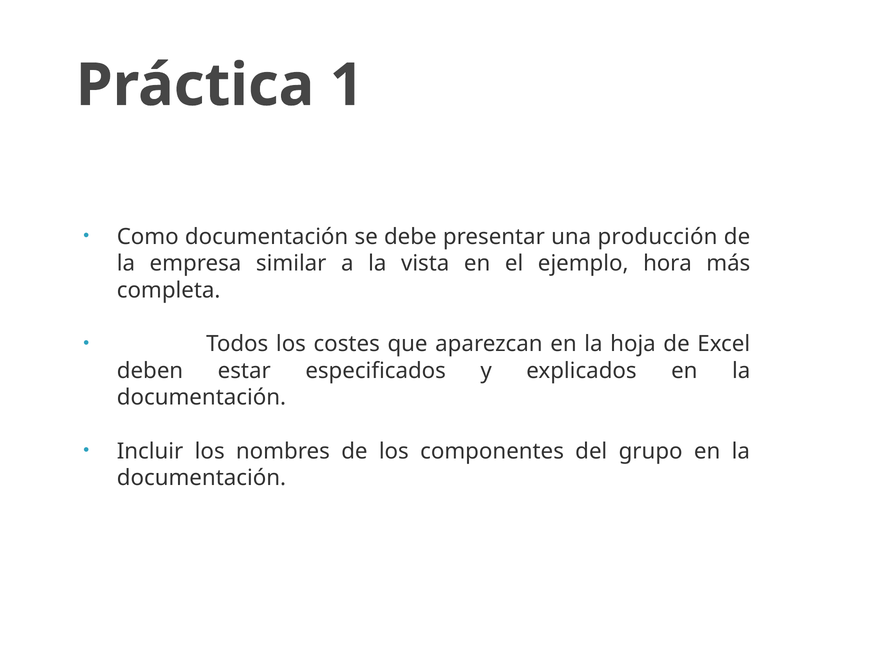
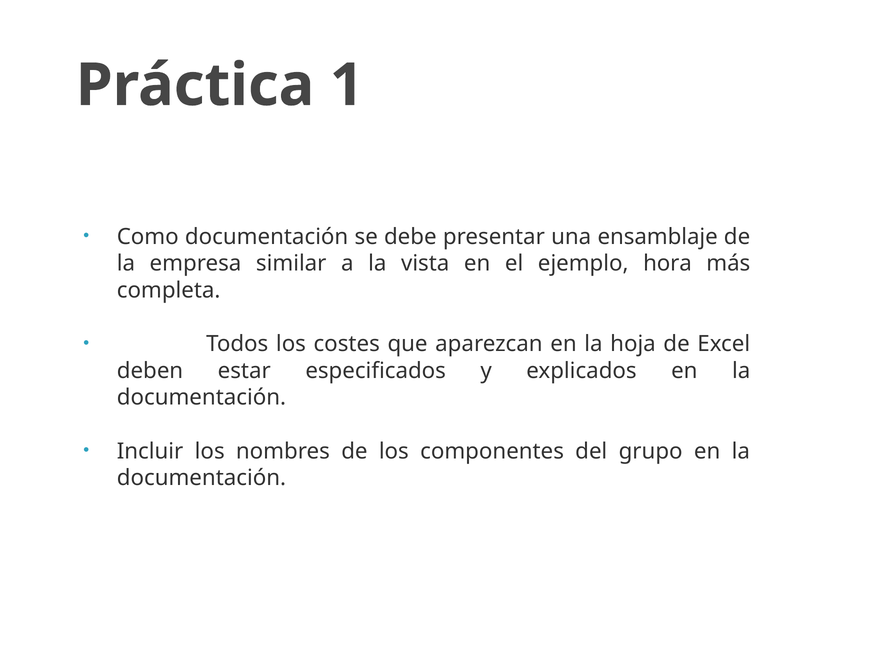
producción: producción -> ensamblaje (658, 237)
